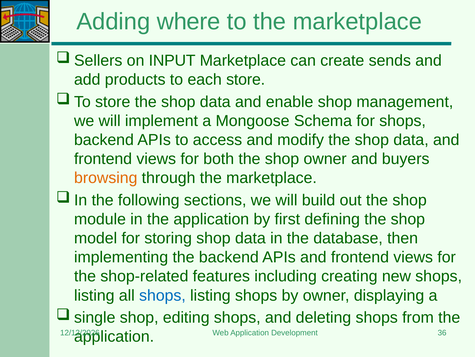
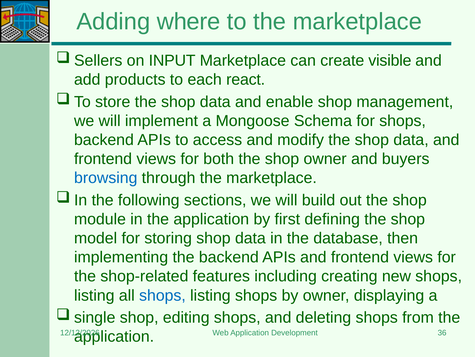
sends: sends -> visible (390, 60)
each store: store -> react (246, 79)
browsing colour: orange -> blue (106, 178)
